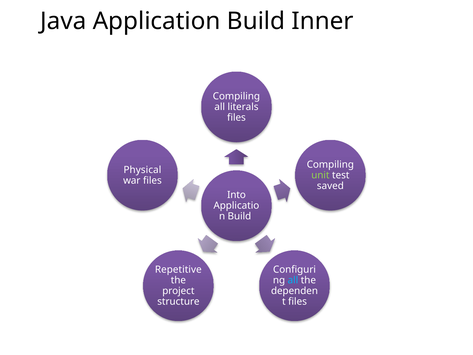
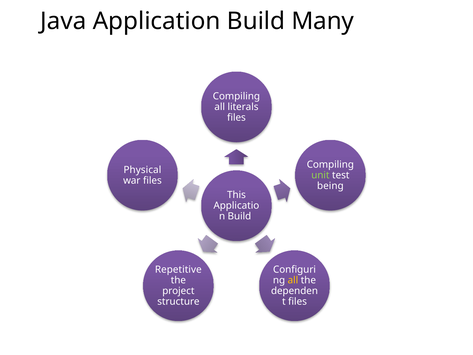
Inner: Inner -> Many (323, 21)
saved: saved -> being (330, 186)
Into: Into -> This (236, 195)
all colour: light blue -> yellow (293, 280)
